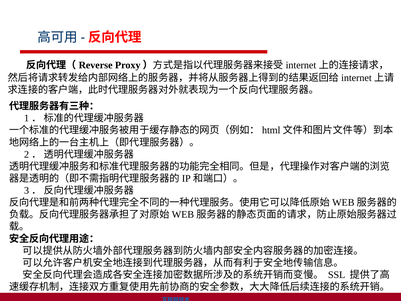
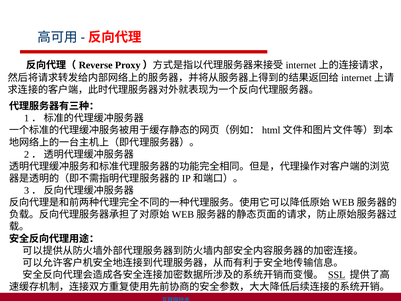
SSL underline: none -> present (337, 275)
